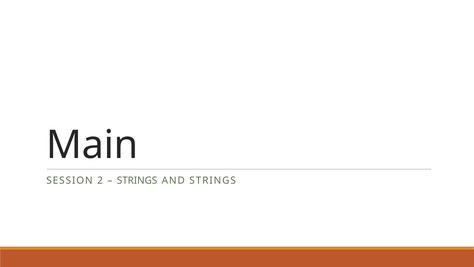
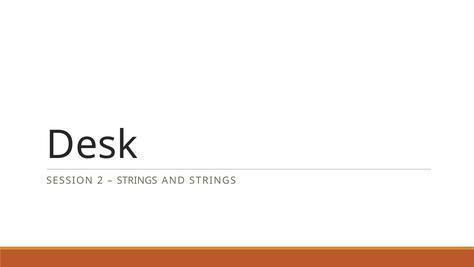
Main: Main -> Desk (92, 145)
